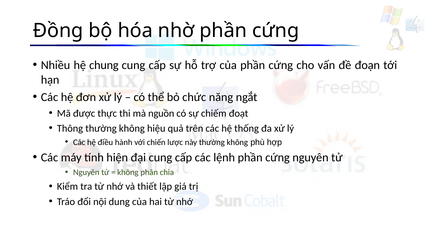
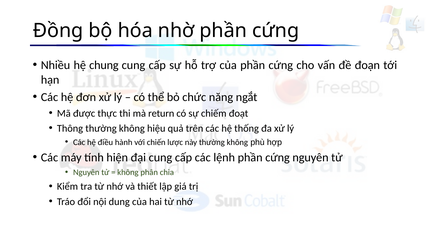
nguồn: nguồn -> return (161, 113)
